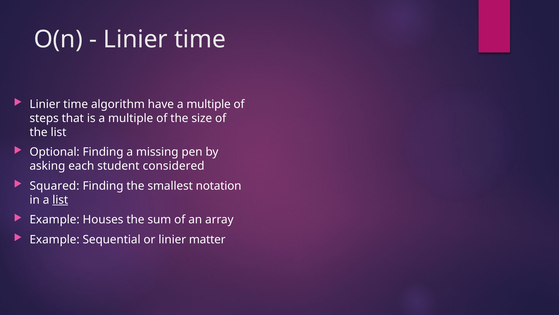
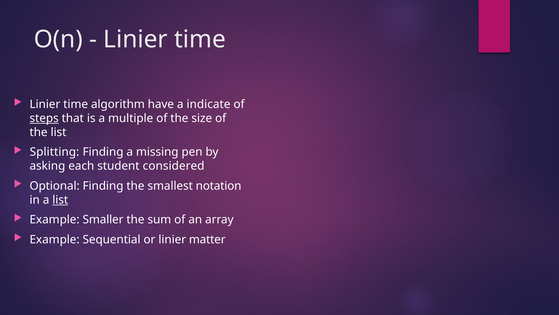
have a multiple: multiple -> indicate (208, 104)
steps underline: none -> present (44, 118)
Optional: Optional -> Splitting (55, 152)
Squared: Squared -> Optional (55, 186)
Houses: Houses -> Smaller (103, 219)
